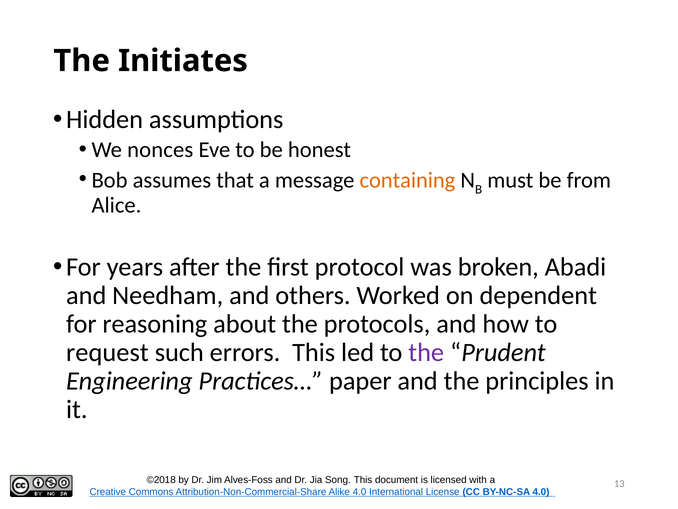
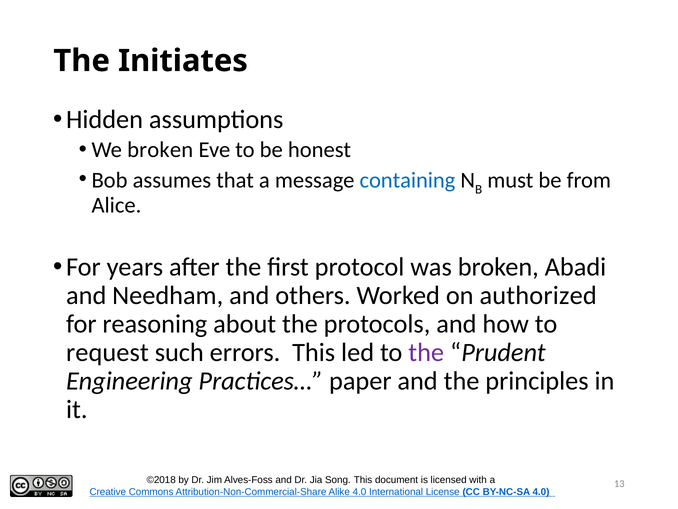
We nonces: nonces -> broken (160, 150)
containing colour: orange -> blue (407, 180)
dependent: dependent -> authorized (538, 295)
